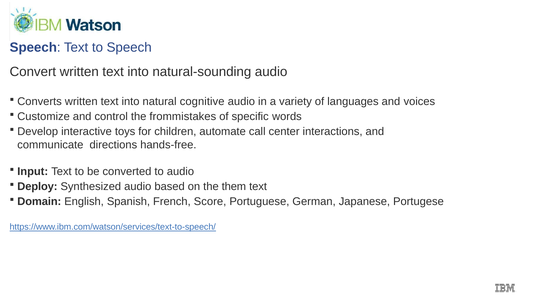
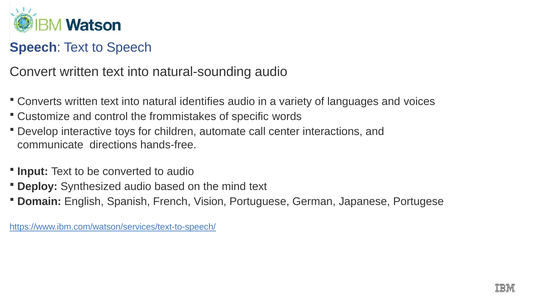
cognitive: cognitive -> identifies (202, 101)
them: them -> mind (234, 186)
Score: Score -> Vision (210, 201)
